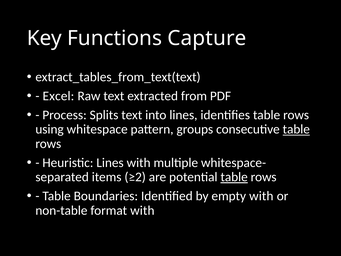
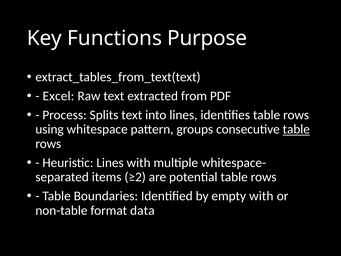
Capture: Capture -> Purpose (207, 38)
table underline: present -> none (234, 177)
format with: with -> data (142, 210)
